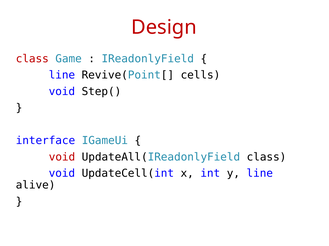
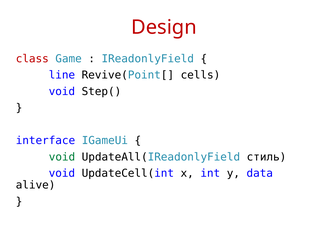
void colour: red -> green (62, 157)
UpdateAll(IReadonlyField class: class -> стиль (266, 157)
y line: line -> data (260, 174)
